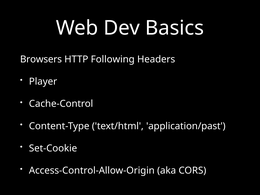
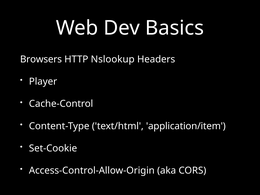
Following: Following -> Nslookup (113, 59)
application/past: application/past -> application/item (186, 126)
